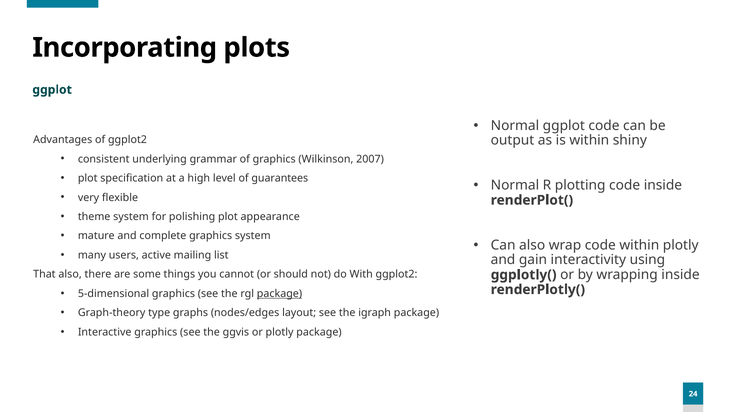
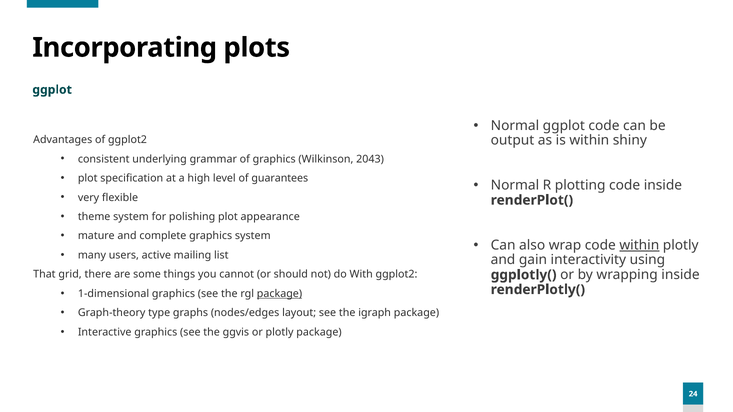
2007: 2007 -> 2043 (370, 159)
within underline: none -> present (639, 245)
That also: also -> grid (70, 275)
5-dimensional: 5-dimensional -> 1-dimensional (114, 294)
